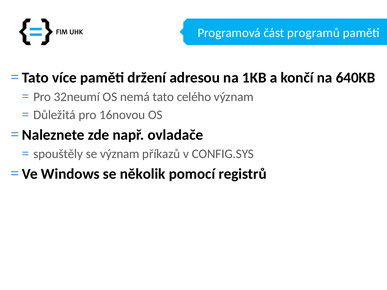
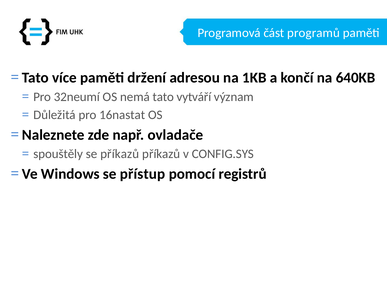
celého: celého -> vytváří (194, 97)
16novou: 16novou -> 16nastat (122, 115)
se význam: význam -> příkazů (120, 154)
několik: několik -> přístup (143, 174)
